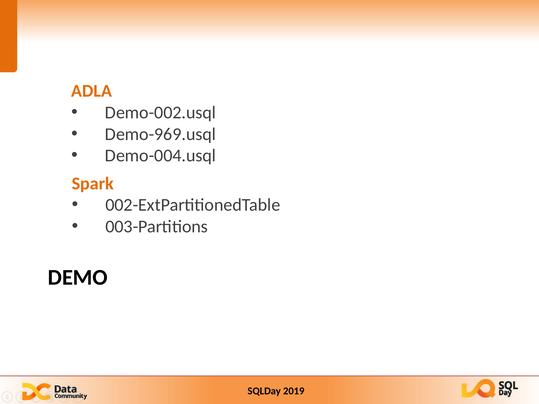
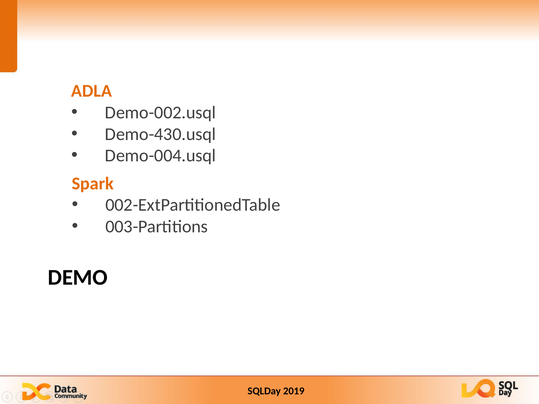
Demo-969.usql: Demo-969.usql -> Demo-430.usql (160, 134)
